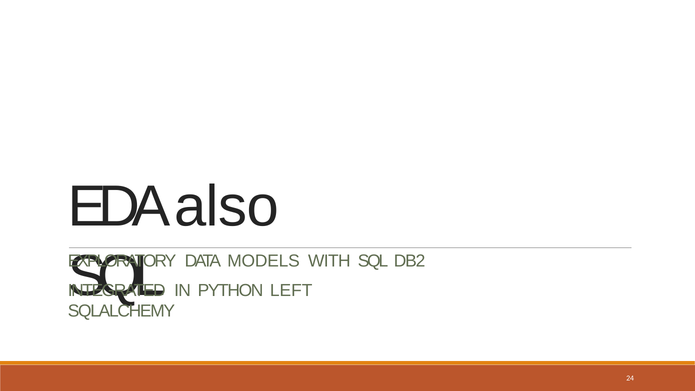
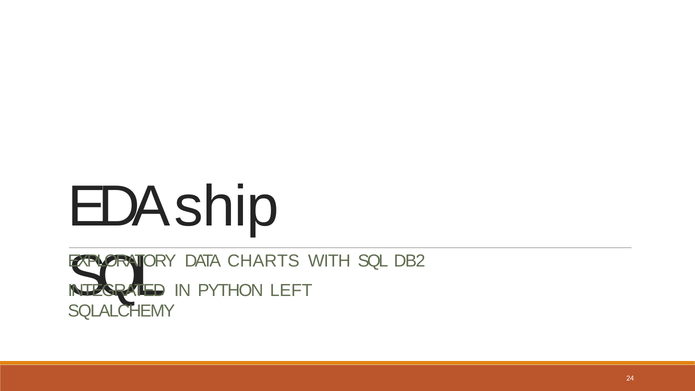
also: also -> ship (226, 206)
MODELS: MODELS -> CHARTS (263, 261)
